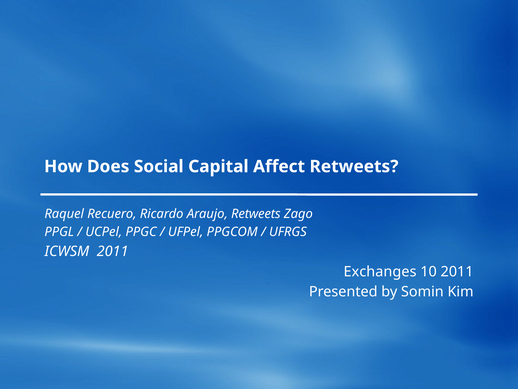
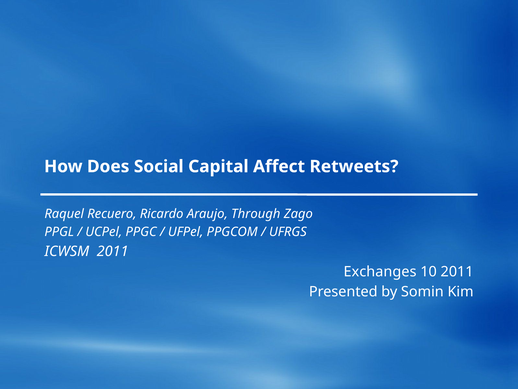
Araujo Retweets: Retweets -> Through (256, 214)
